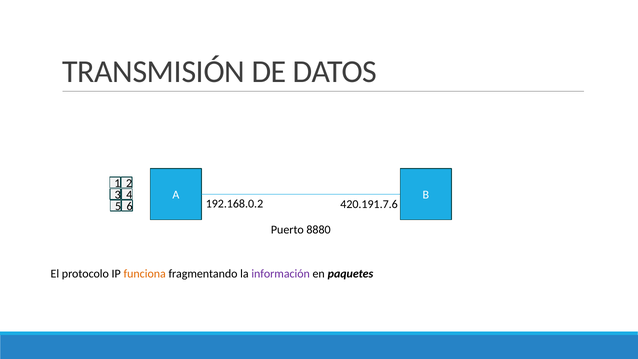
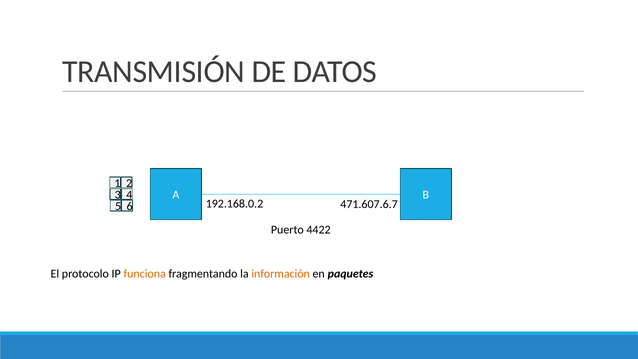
420.191.7.6: 420.191.7.6 -> 471.607.6.7 (369, 204)
8880: 8880 -> 4422 (319, 230)
información colour: purple -> orange (281, 274)
